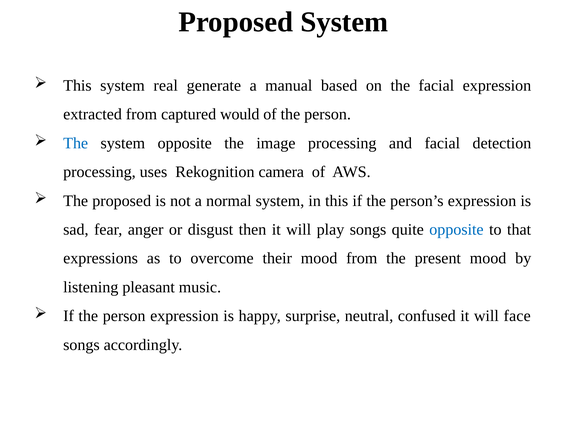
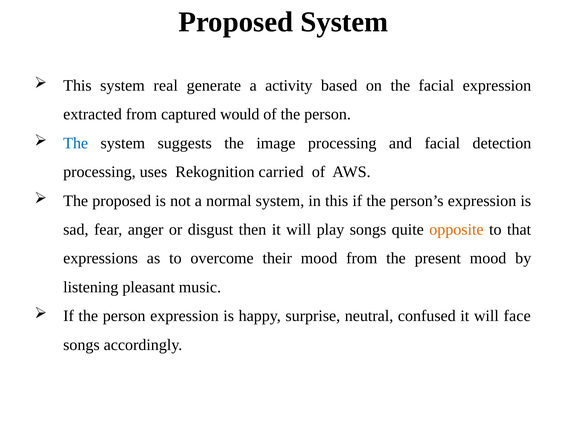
manual: manual -> activity (289, 86)
system opposite: opposite -> suggests (185, 143)
camera: camera -> carried (281, 172)
opposite colour: blue -> orange (456, 230)
